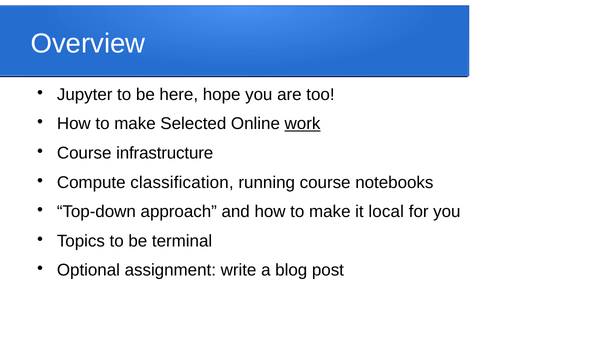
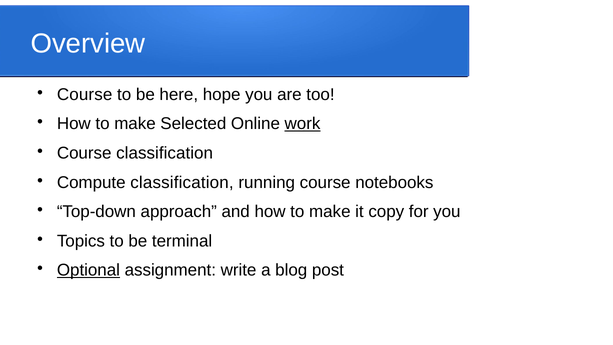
Jupyter: Jupyter -> Course (85, 95)
Course infrastructure: infrastructure -> classification (165, 153)
local: local -> copy (386, 212)
Optional underline: none -> present (88, 270)
